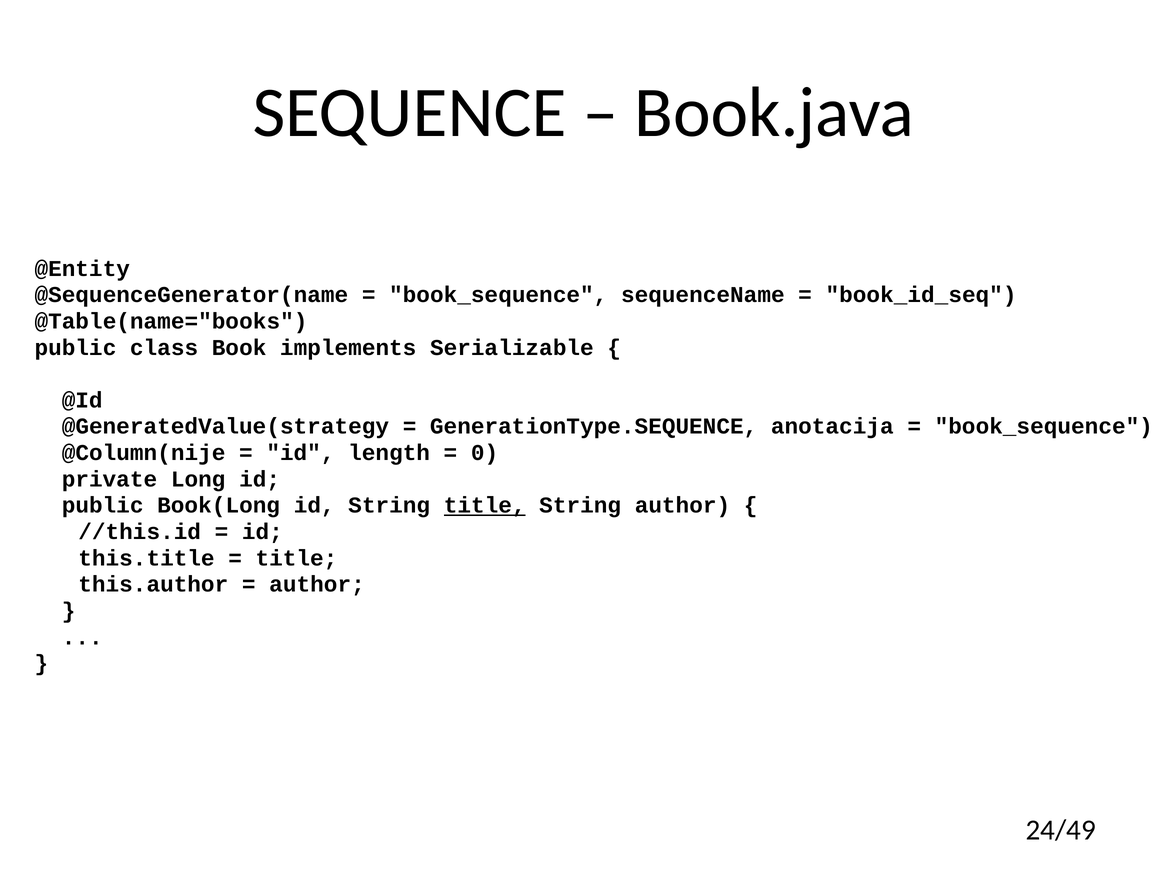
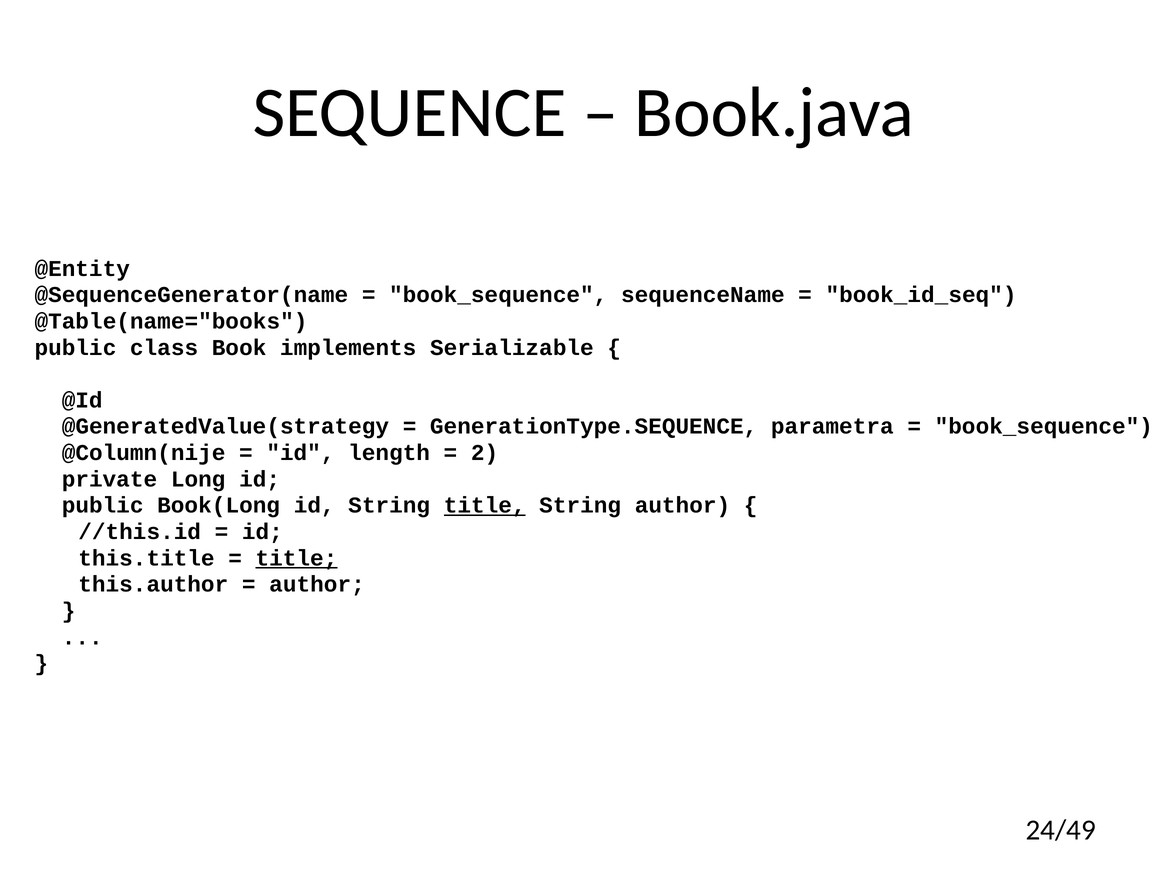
anotacija: anotacija -> parametra (832, 427)
0: 0 -> 2 (485, 453)
title underline: none -> present (296, 558)
